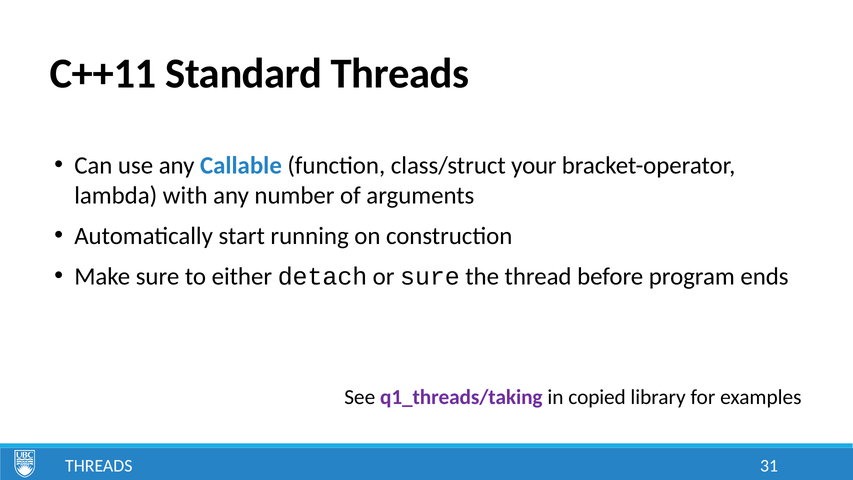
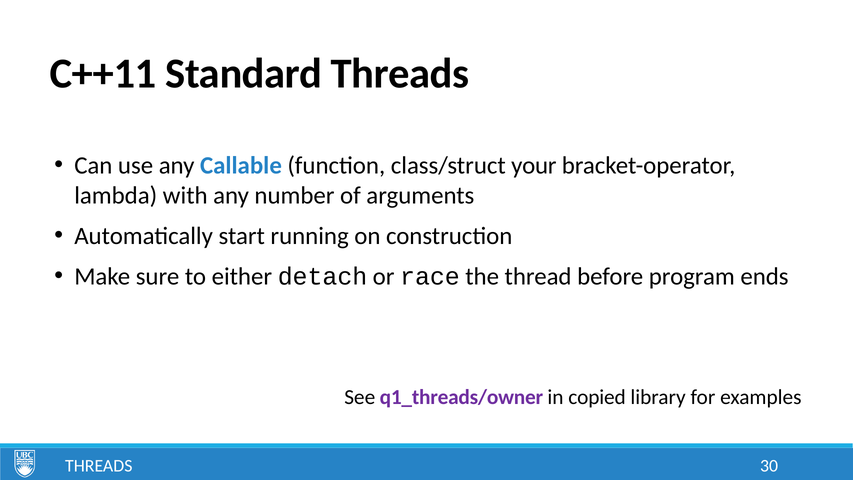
or sure: sure -> race (430, 276)
q1_threads/taking: q1_threads/taking -> q1_threads/owner (461, 397)
31: 31 -> 30 (769, 466)
